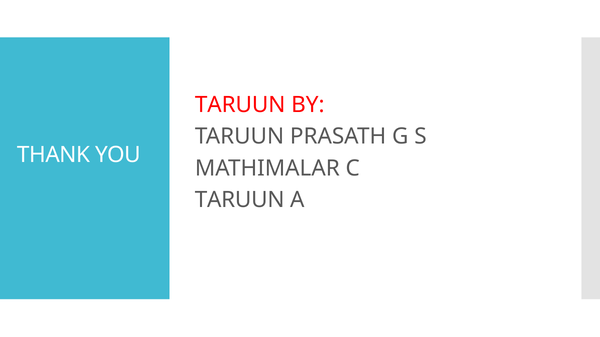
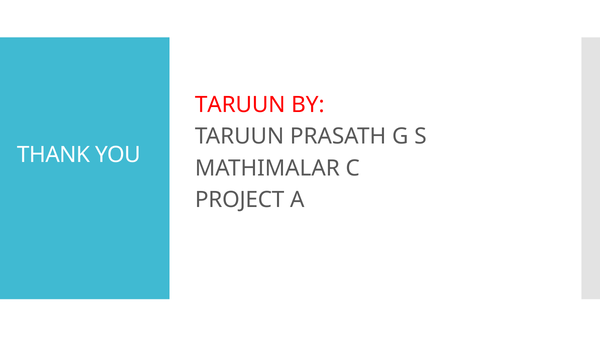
TARUUN: TARUUN -> PROJECT (240, 200)
